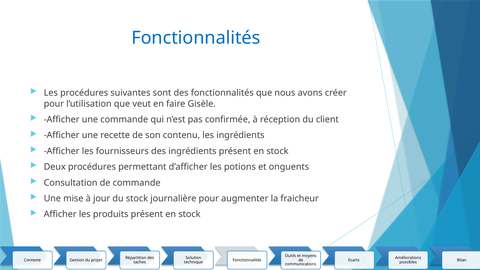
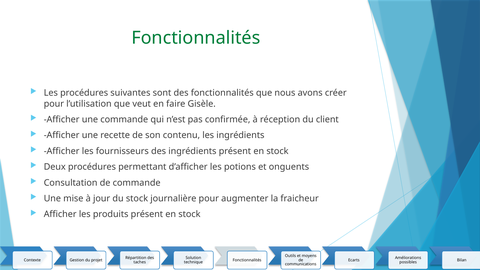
Fonctionnalités colour: blue -> green (196, 38)
